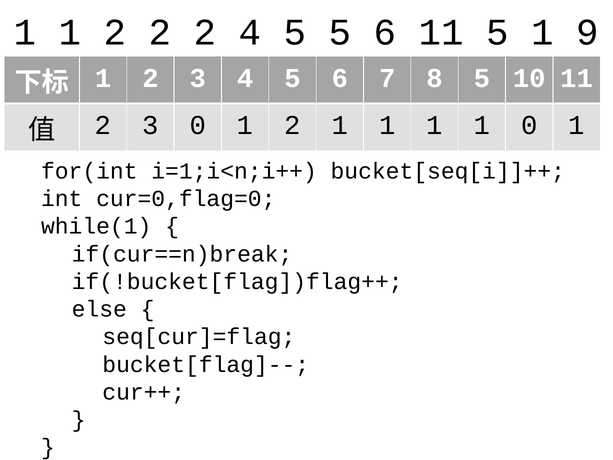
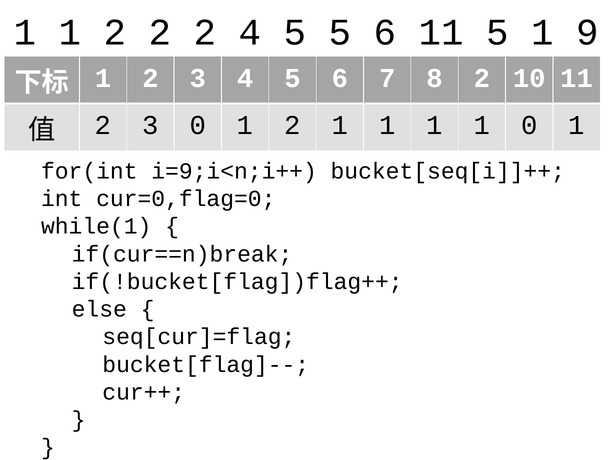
8 5: 5 -> 2 (482, 78)
i=1;i<n;i++: i=1;i<n;i++ -> i=9;i<n;i++ (234, 171)
